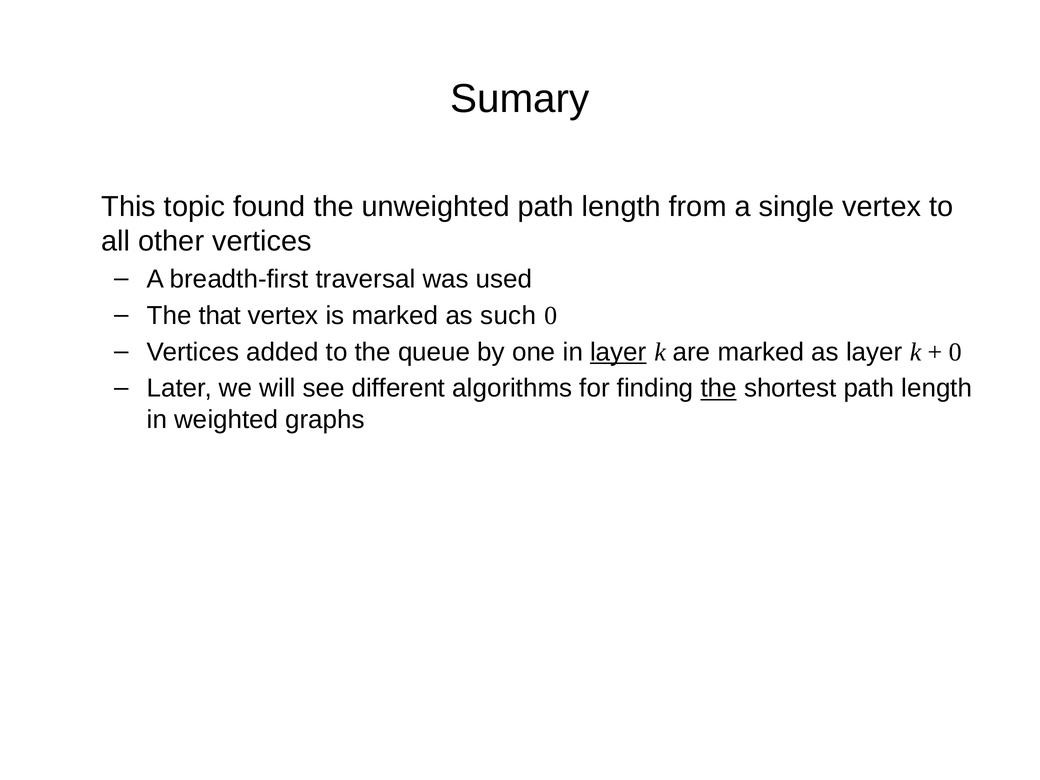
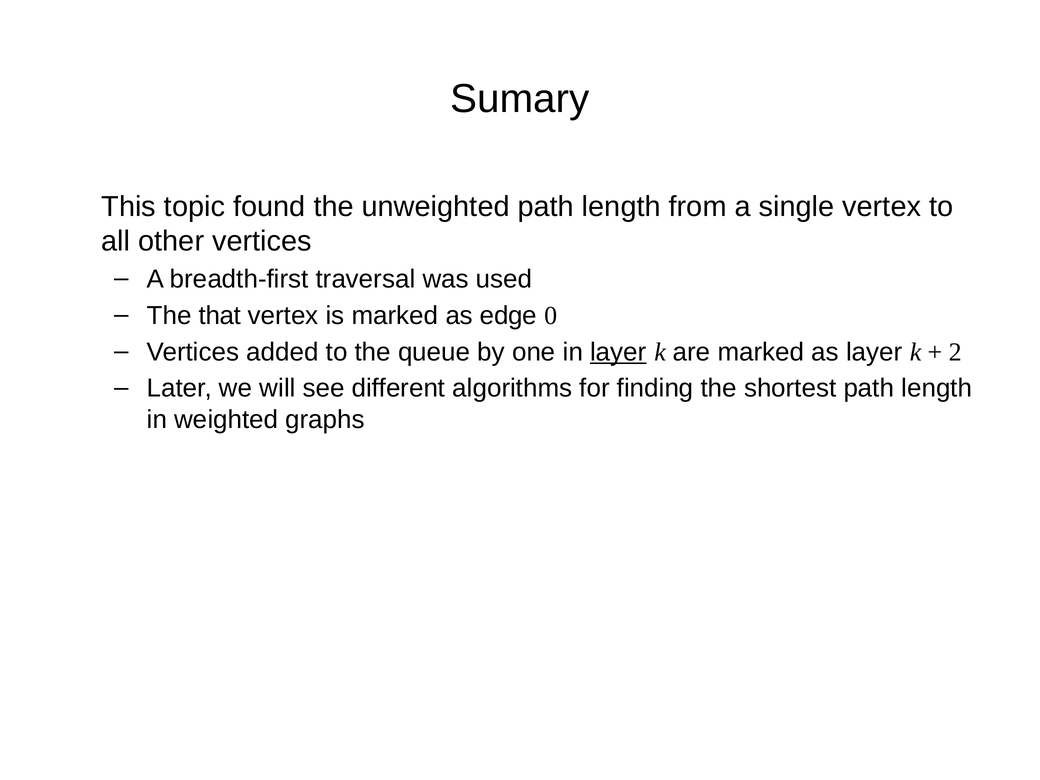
such: such -> edge (508, 316)
0: 0 -> 2 (955, 352)
the underline: present -> none (719, 388)
